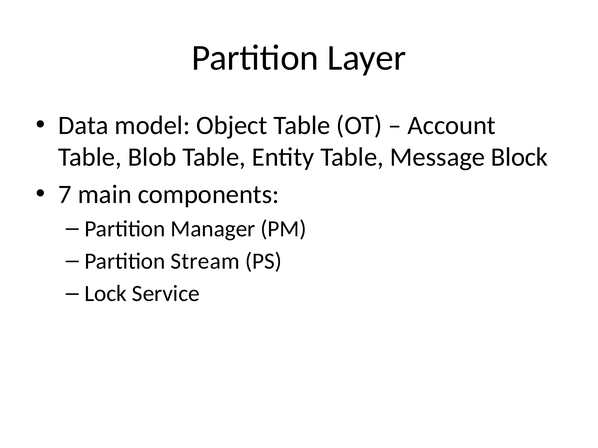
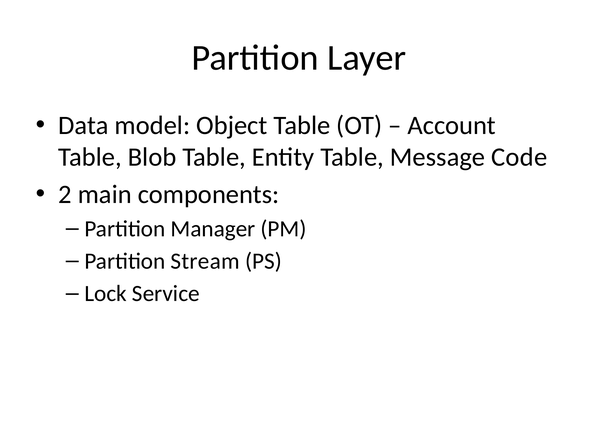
Block: Block -> Code (519, 157)
7: 7 -> 2 (65, 195)
